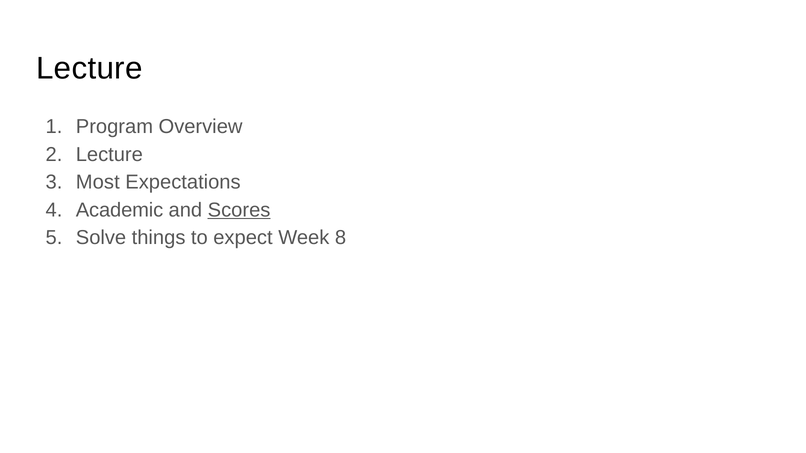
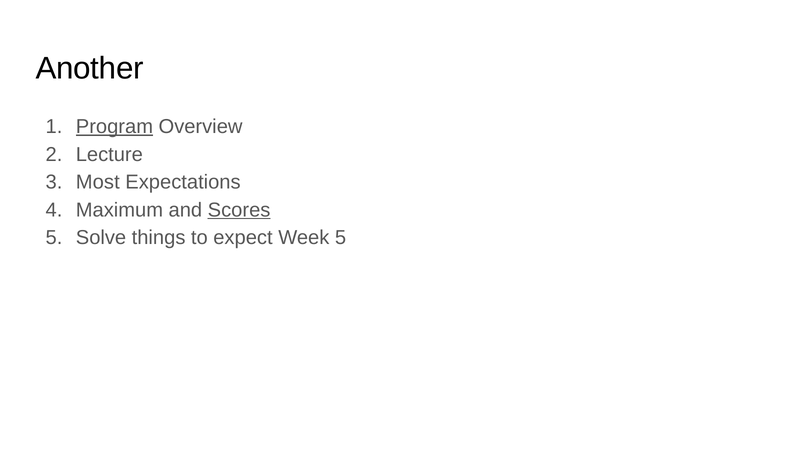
Lecture: Lecture -> Another (90, 68)
Program underline: none -> present (114, 127)
Academic: Academic -> Maximum (119, 210)
Week 8: 8 -> 5 (341, 238)
